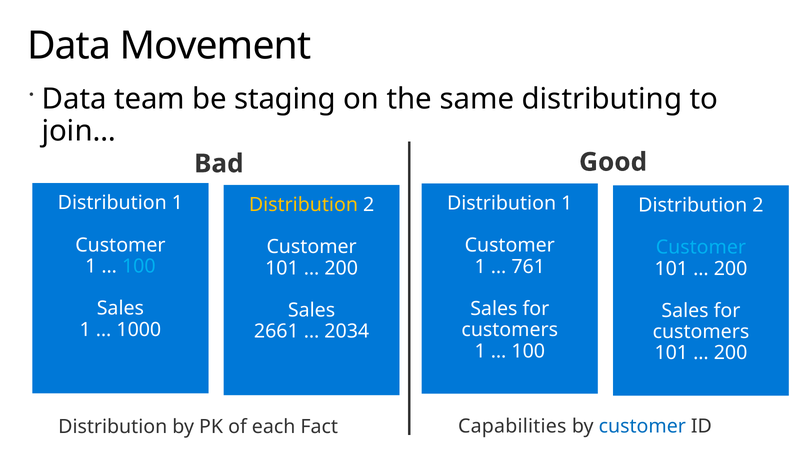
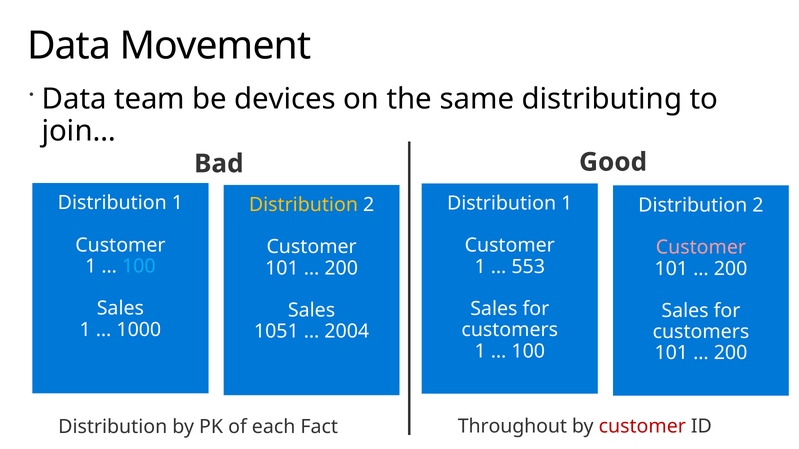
staging: staging -> devices (285, 99)
Customer colour: light blue -> pink (701, 248)
761: 761 -> 553 (528, 267)
2661: 2661 -> 1051 (276, 332)
2034: 2034 -> 2004 (347, 332)
Capabilities: Capabilities -> Throughout (512, 427)
customer colour: blue -> red (642, 427)
